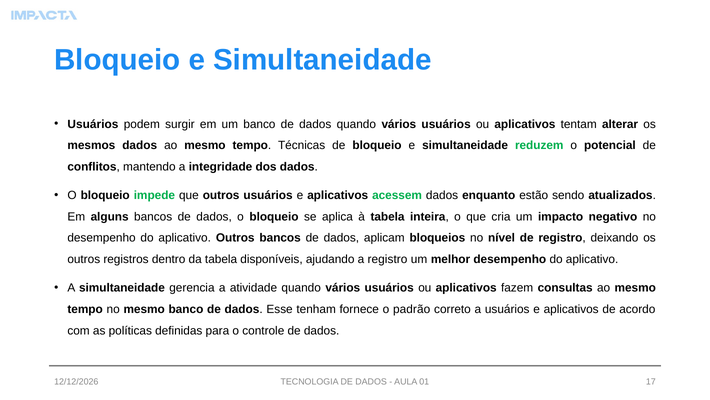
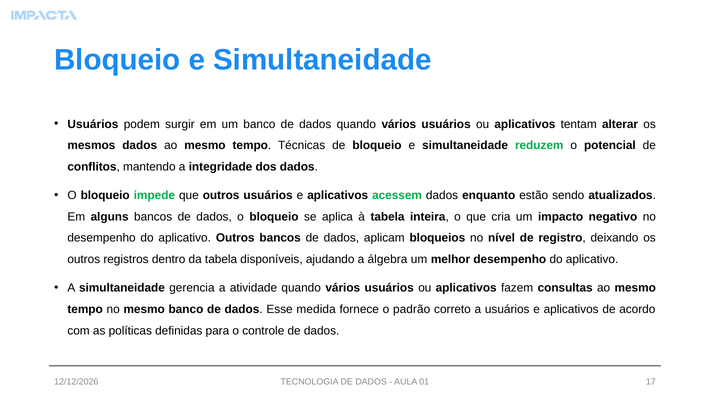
a registro: registro -> álgebra (387, 259)
tenham: tenham -> medida (316, 309)
